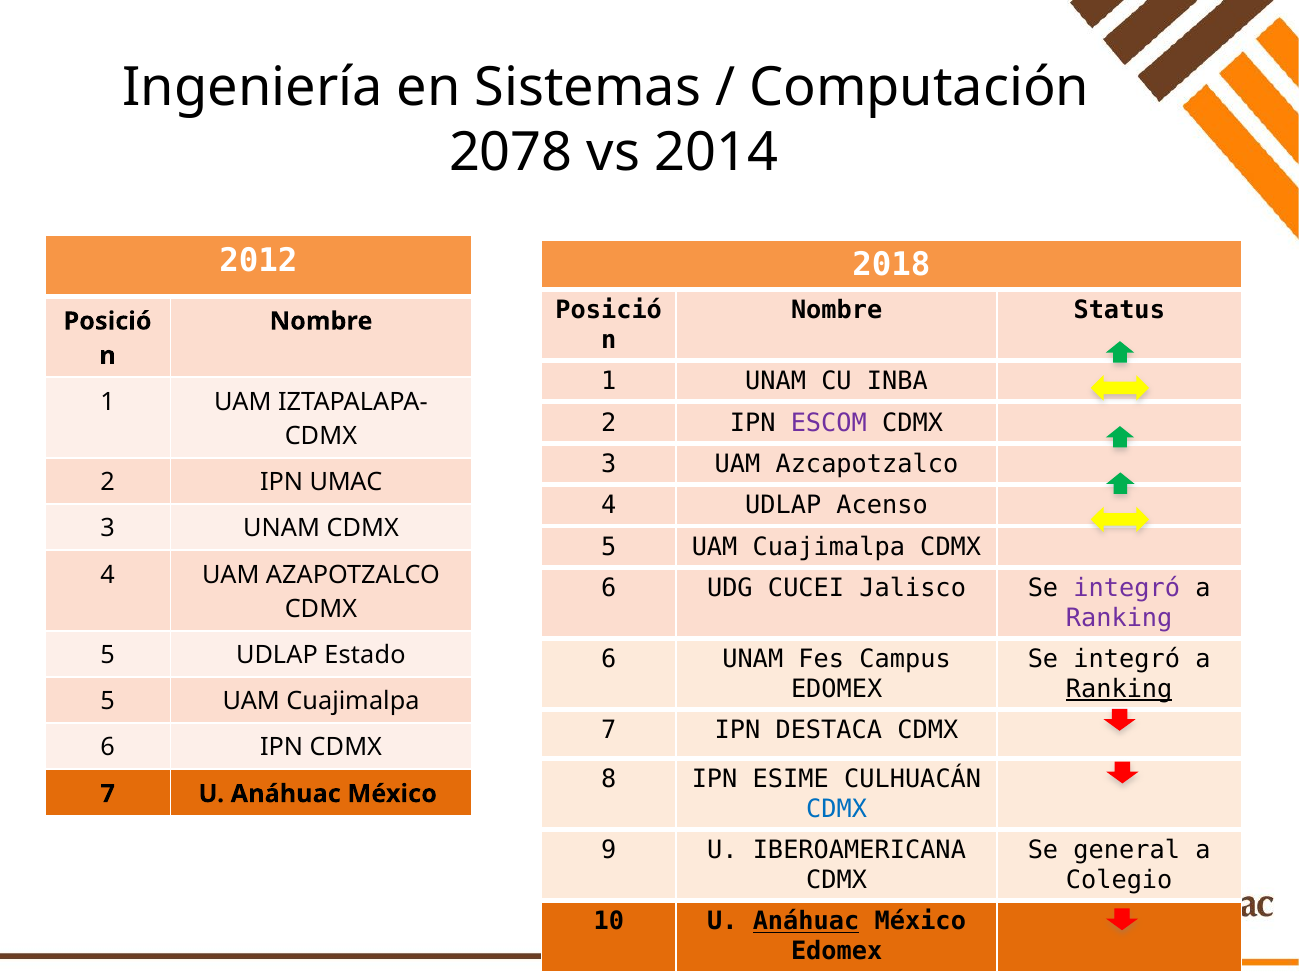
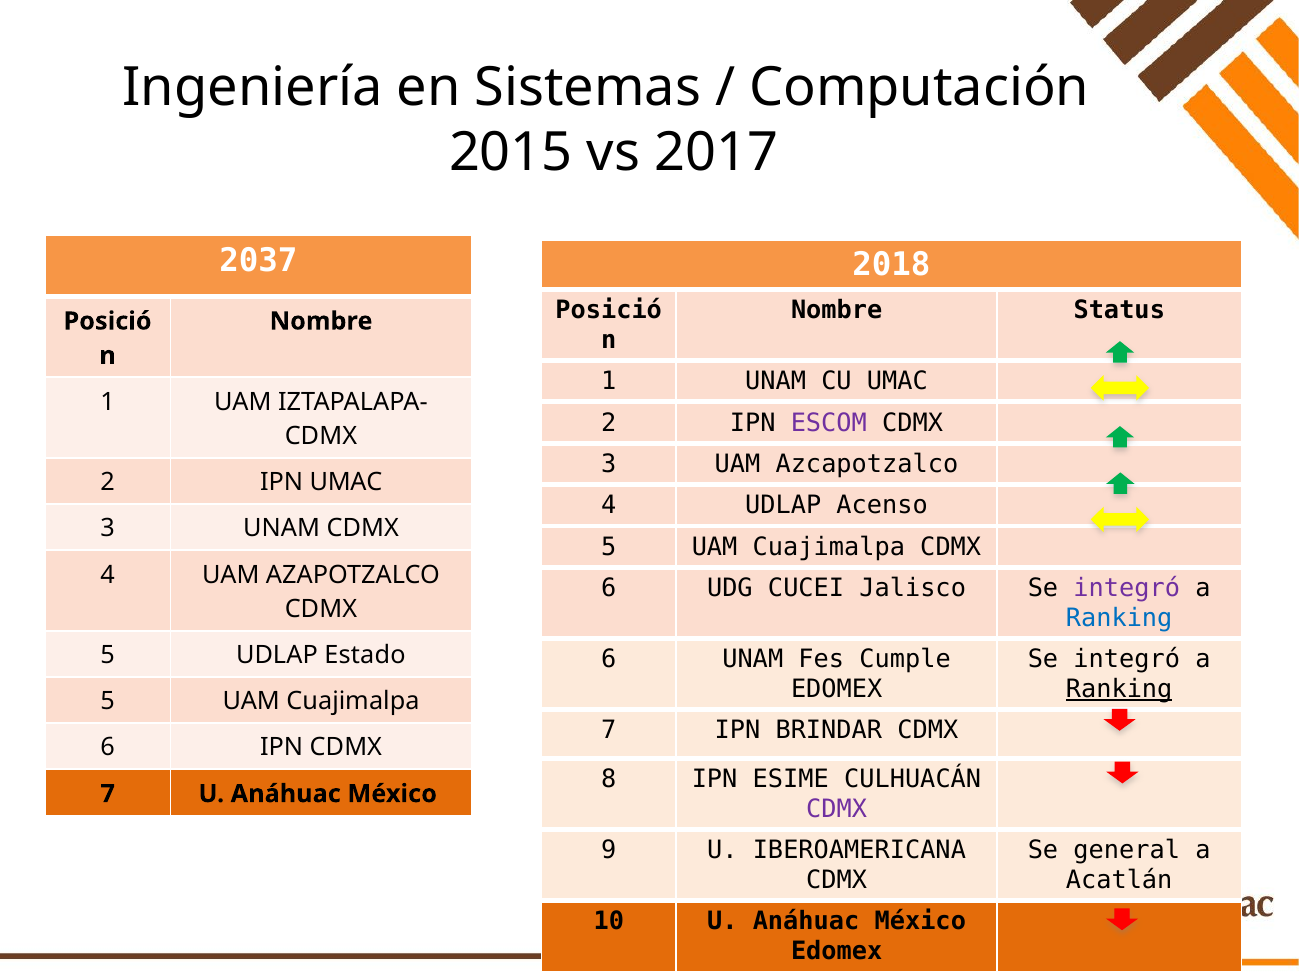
2078: 2078 -> 2015 (511, 152)
2014: 2014 -> 2017 (716, 152)
2012: 2012 -> 2037 (258, 260)
CU INBA: INBA -> UMAC (897, 381)
Ranking colour: purple -> blue (1119, 618)
Campus: Campus -> Cumple (905, 659)
DESTACA: DESTACA -> BRINDAR (829, 730)
CDMX colour: blue -> purple (837, 808)
Colegio: Colegio -> Acatlán (1119, 880)
Anáhuac underline: present -> none (806, 921)
